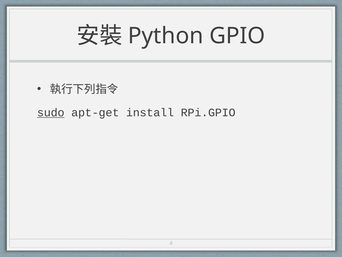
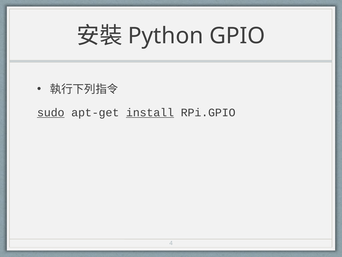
install underline: none -> present (150, 112)
